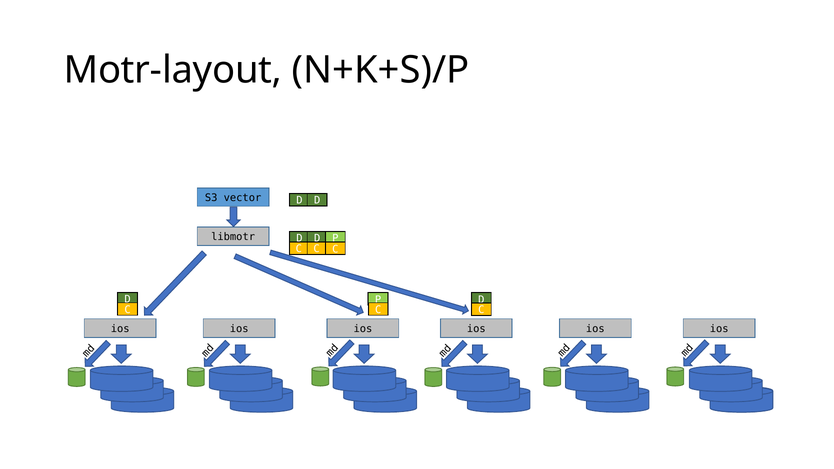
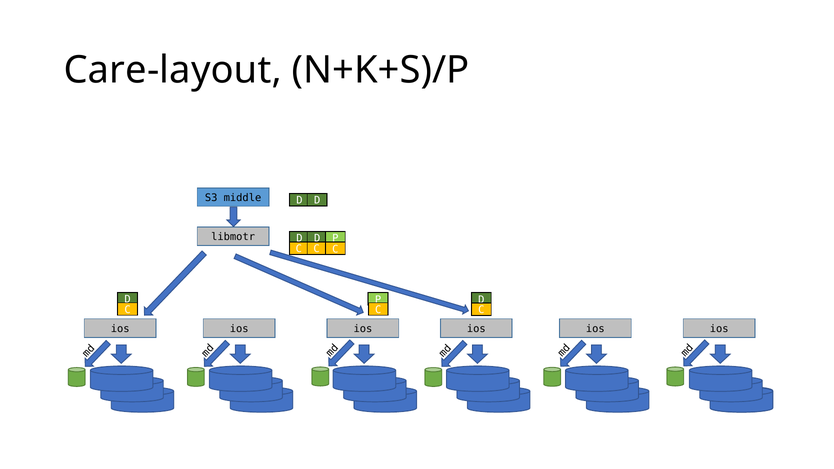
Motr-layout: Motr-layout -> Care-layout (173, 70)
vector: vector -> middle (242, 198)
